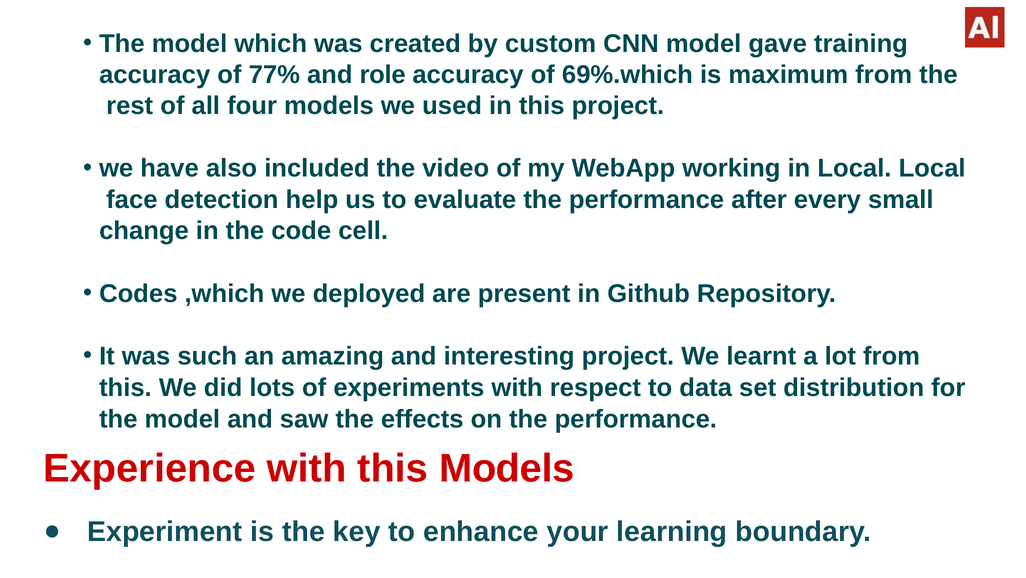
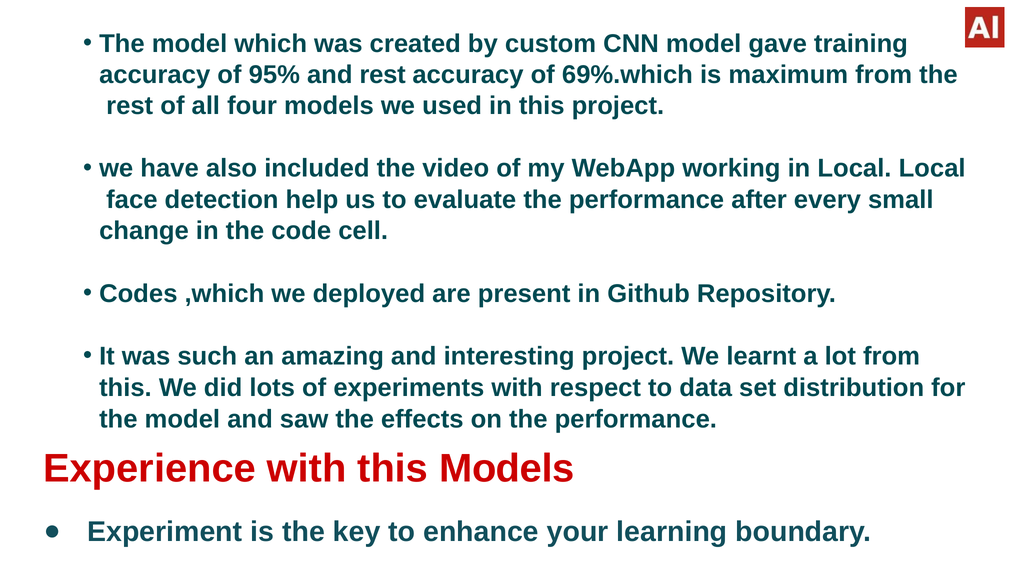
77%: 77% -> 95% (274, 75)
and role: role -> rest (383, 75)
